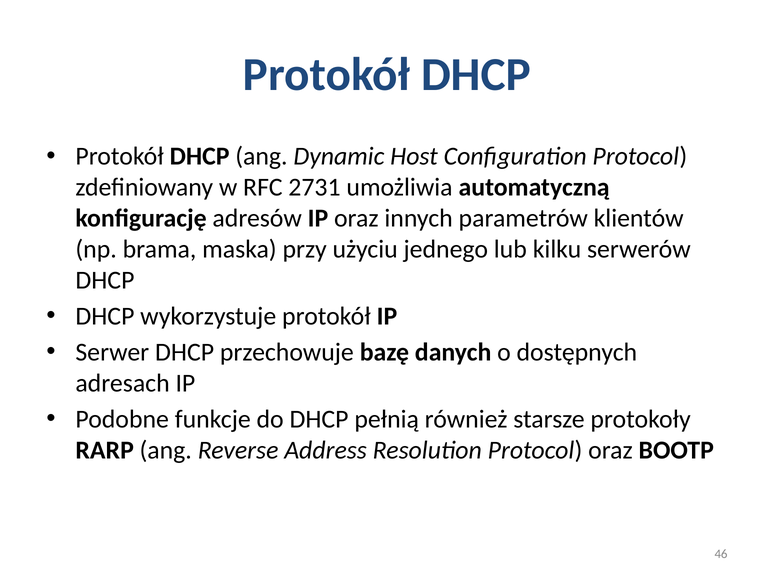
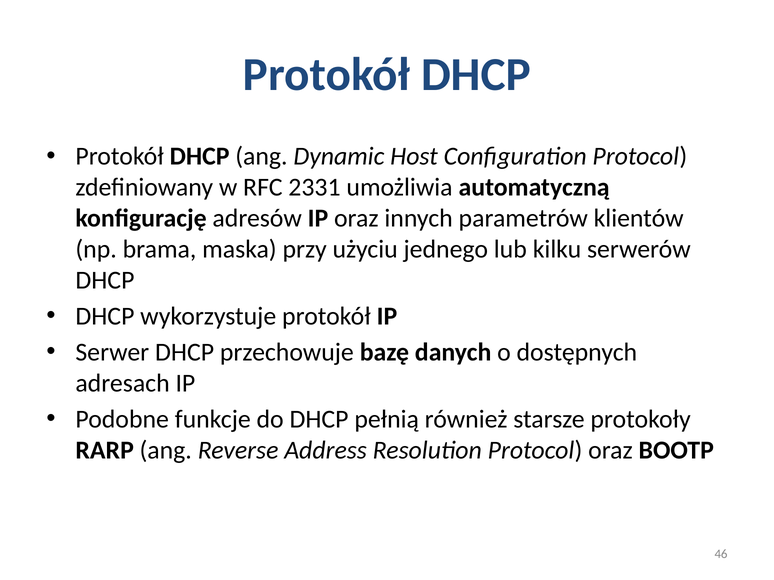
2731: 2731 -> 2331 (314, 188)
